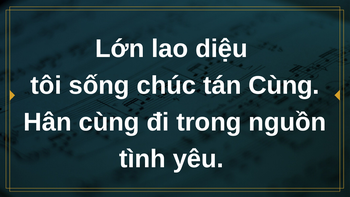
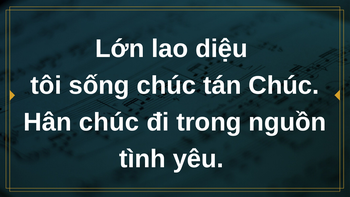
tán Cùng: Cùng -> Chúc (284, 85)
Hân cùng: cùng -> chúc (109, 122)
